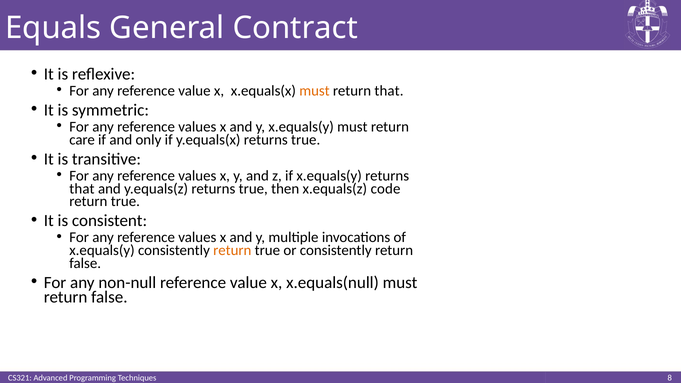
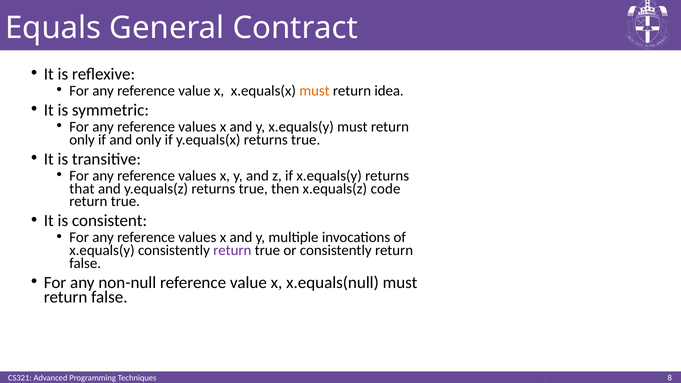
return that: that -> idea (389, 91)
care: care -> only (82, 140)
return colour: orange -> purple (232, 250)
